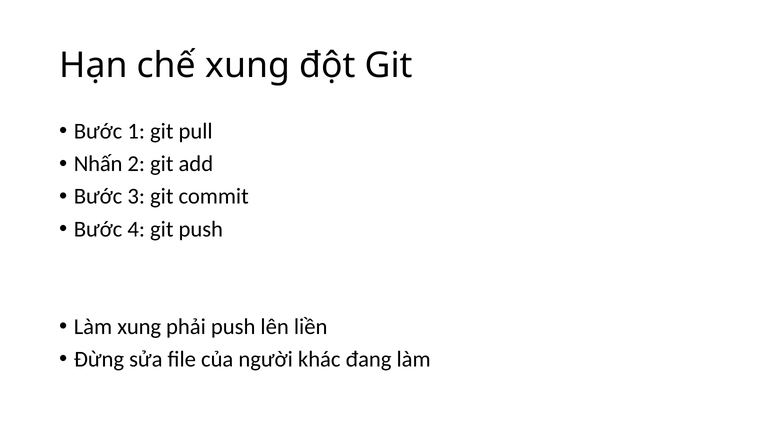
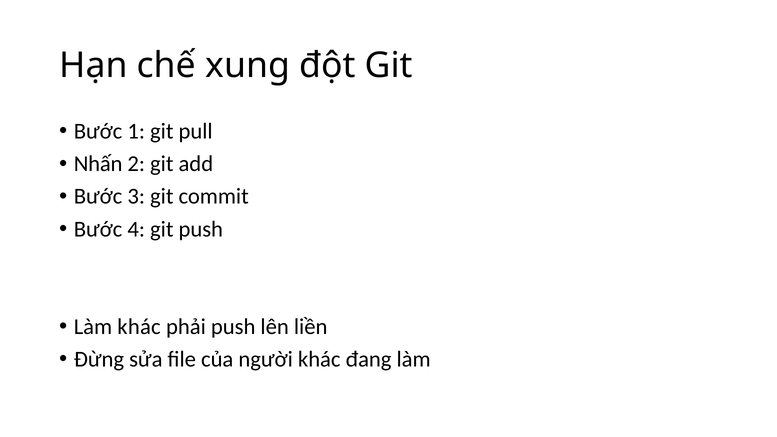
Làm xung: xung -> khác (139, 327)
